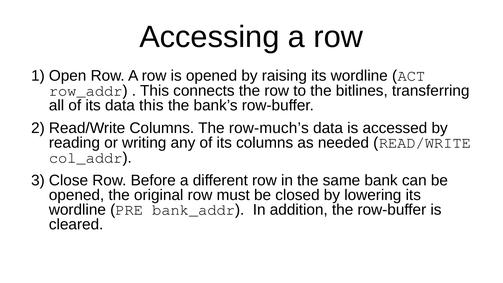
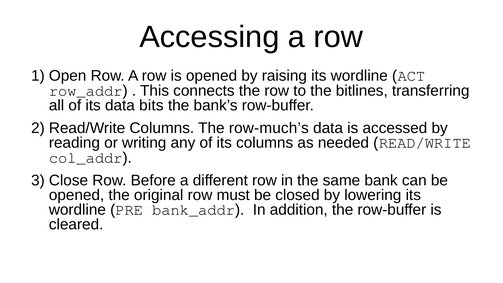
data this: this -> bits (151, 105)
